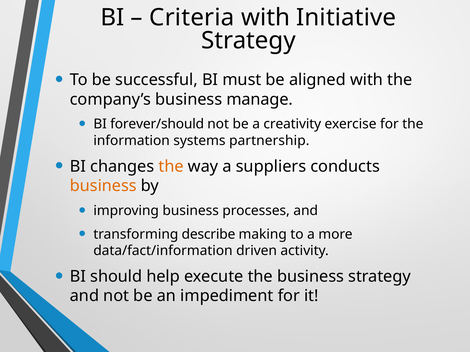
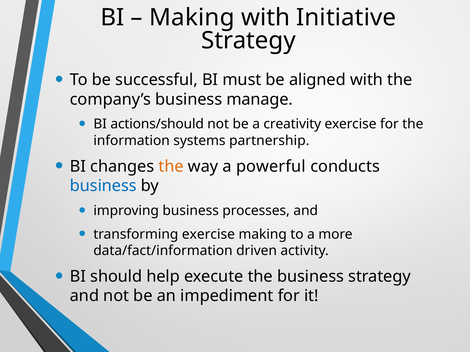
Criteria: Criteria -> Making (192, 18)
forever/should: forever/should -> actions/should (157, 124)
suppliers: suppliers -> powerful (271, 167)
business colour: orange -> blue (103, 186)
transforming describe: describe -> exercise (208, 235)
